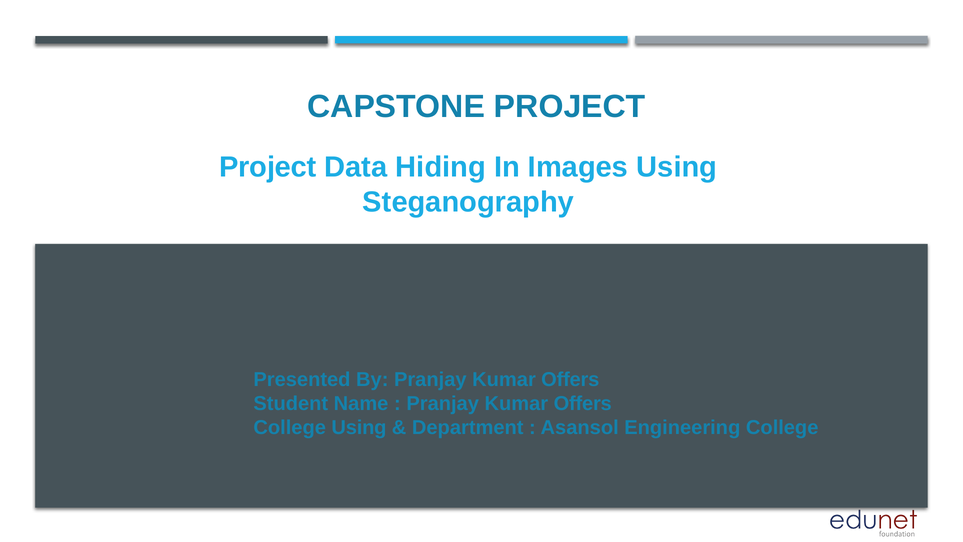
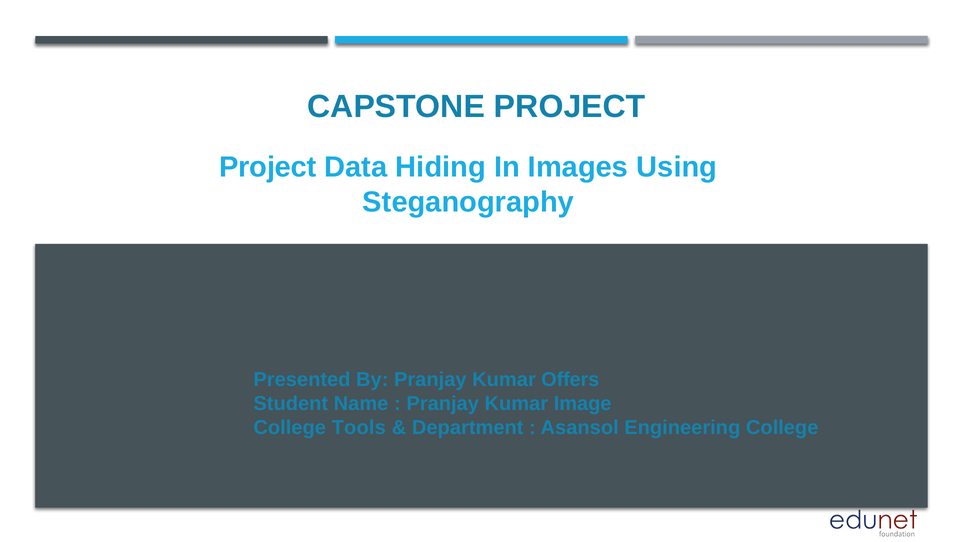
Offers: Offers -> Image (583, 403)
College Using: Using -> Tools (359, 427)
